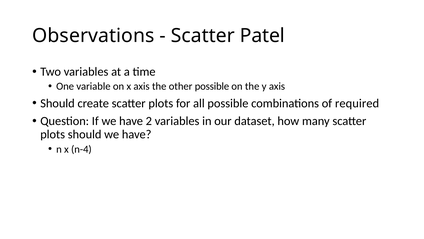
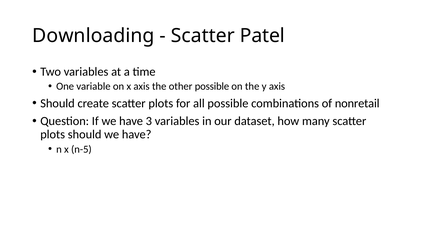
Observations: Observations -> Downloading (93, 36)
required: required -> nonretail (357, 103)
2: 2 -> 3 (149, 121)
n-4: n-4 -> n-5 (81, 149)
